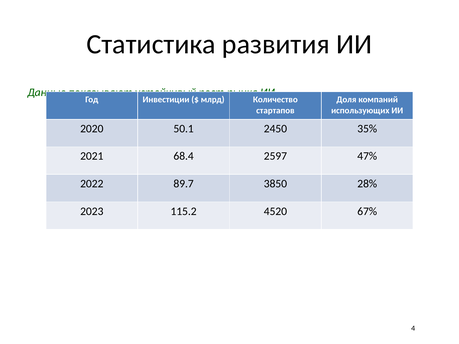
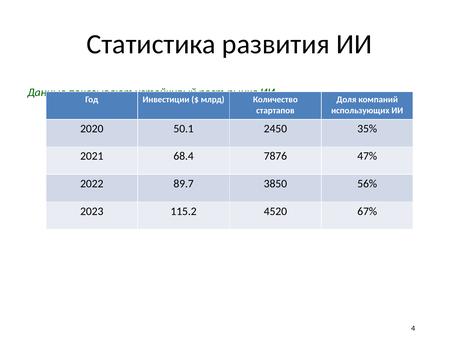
2597: 2597 -> 7876 (275, 156)
28%: 28% -> 56% (367, 184)
